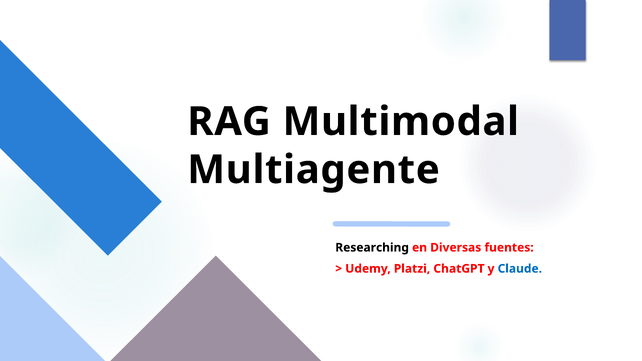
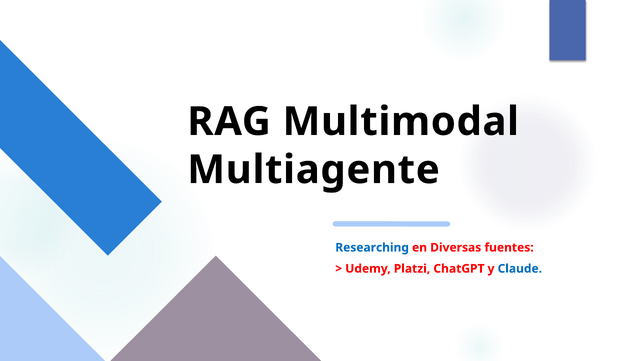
Researching colour: black -> blue (372, 248)
